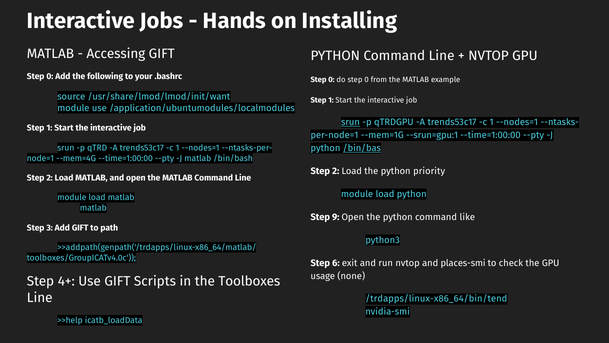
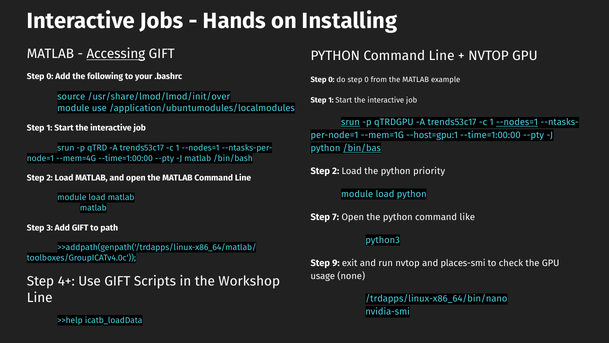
Accessing underline: none -> present (116, 54)
/usr/share/lmod/lmod/init/want: /usr/share/lmod/lmod/init/want -> /usr/share/lmod/lmod/init/over (159, 96)
--nodes=1 underline: none -> present (517, 122)
--srun=gpu:1: --srun=gpu:1 -> --host=gpu:1 (432, 135)
9: 9 -> 7 (336, 217)
6: 6 -> 9 (336, 263)
Toolboxes: Toolboxes -> Workshop (249, 281)
/trdapps/linux-x86_64/bin/tend: /trdapps/linux-x86_64/bin/tend -> /trdapps/linux-x86_64/bin/nano (436, 299)
